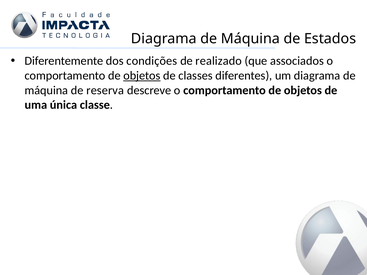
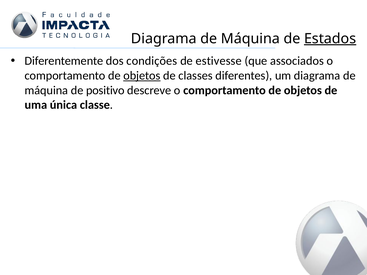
Estados underline: none -> present (330, 39)
realizado: realizado -> estivesse (219, 61)
reserva: reserva -> positivo (105, 90)
